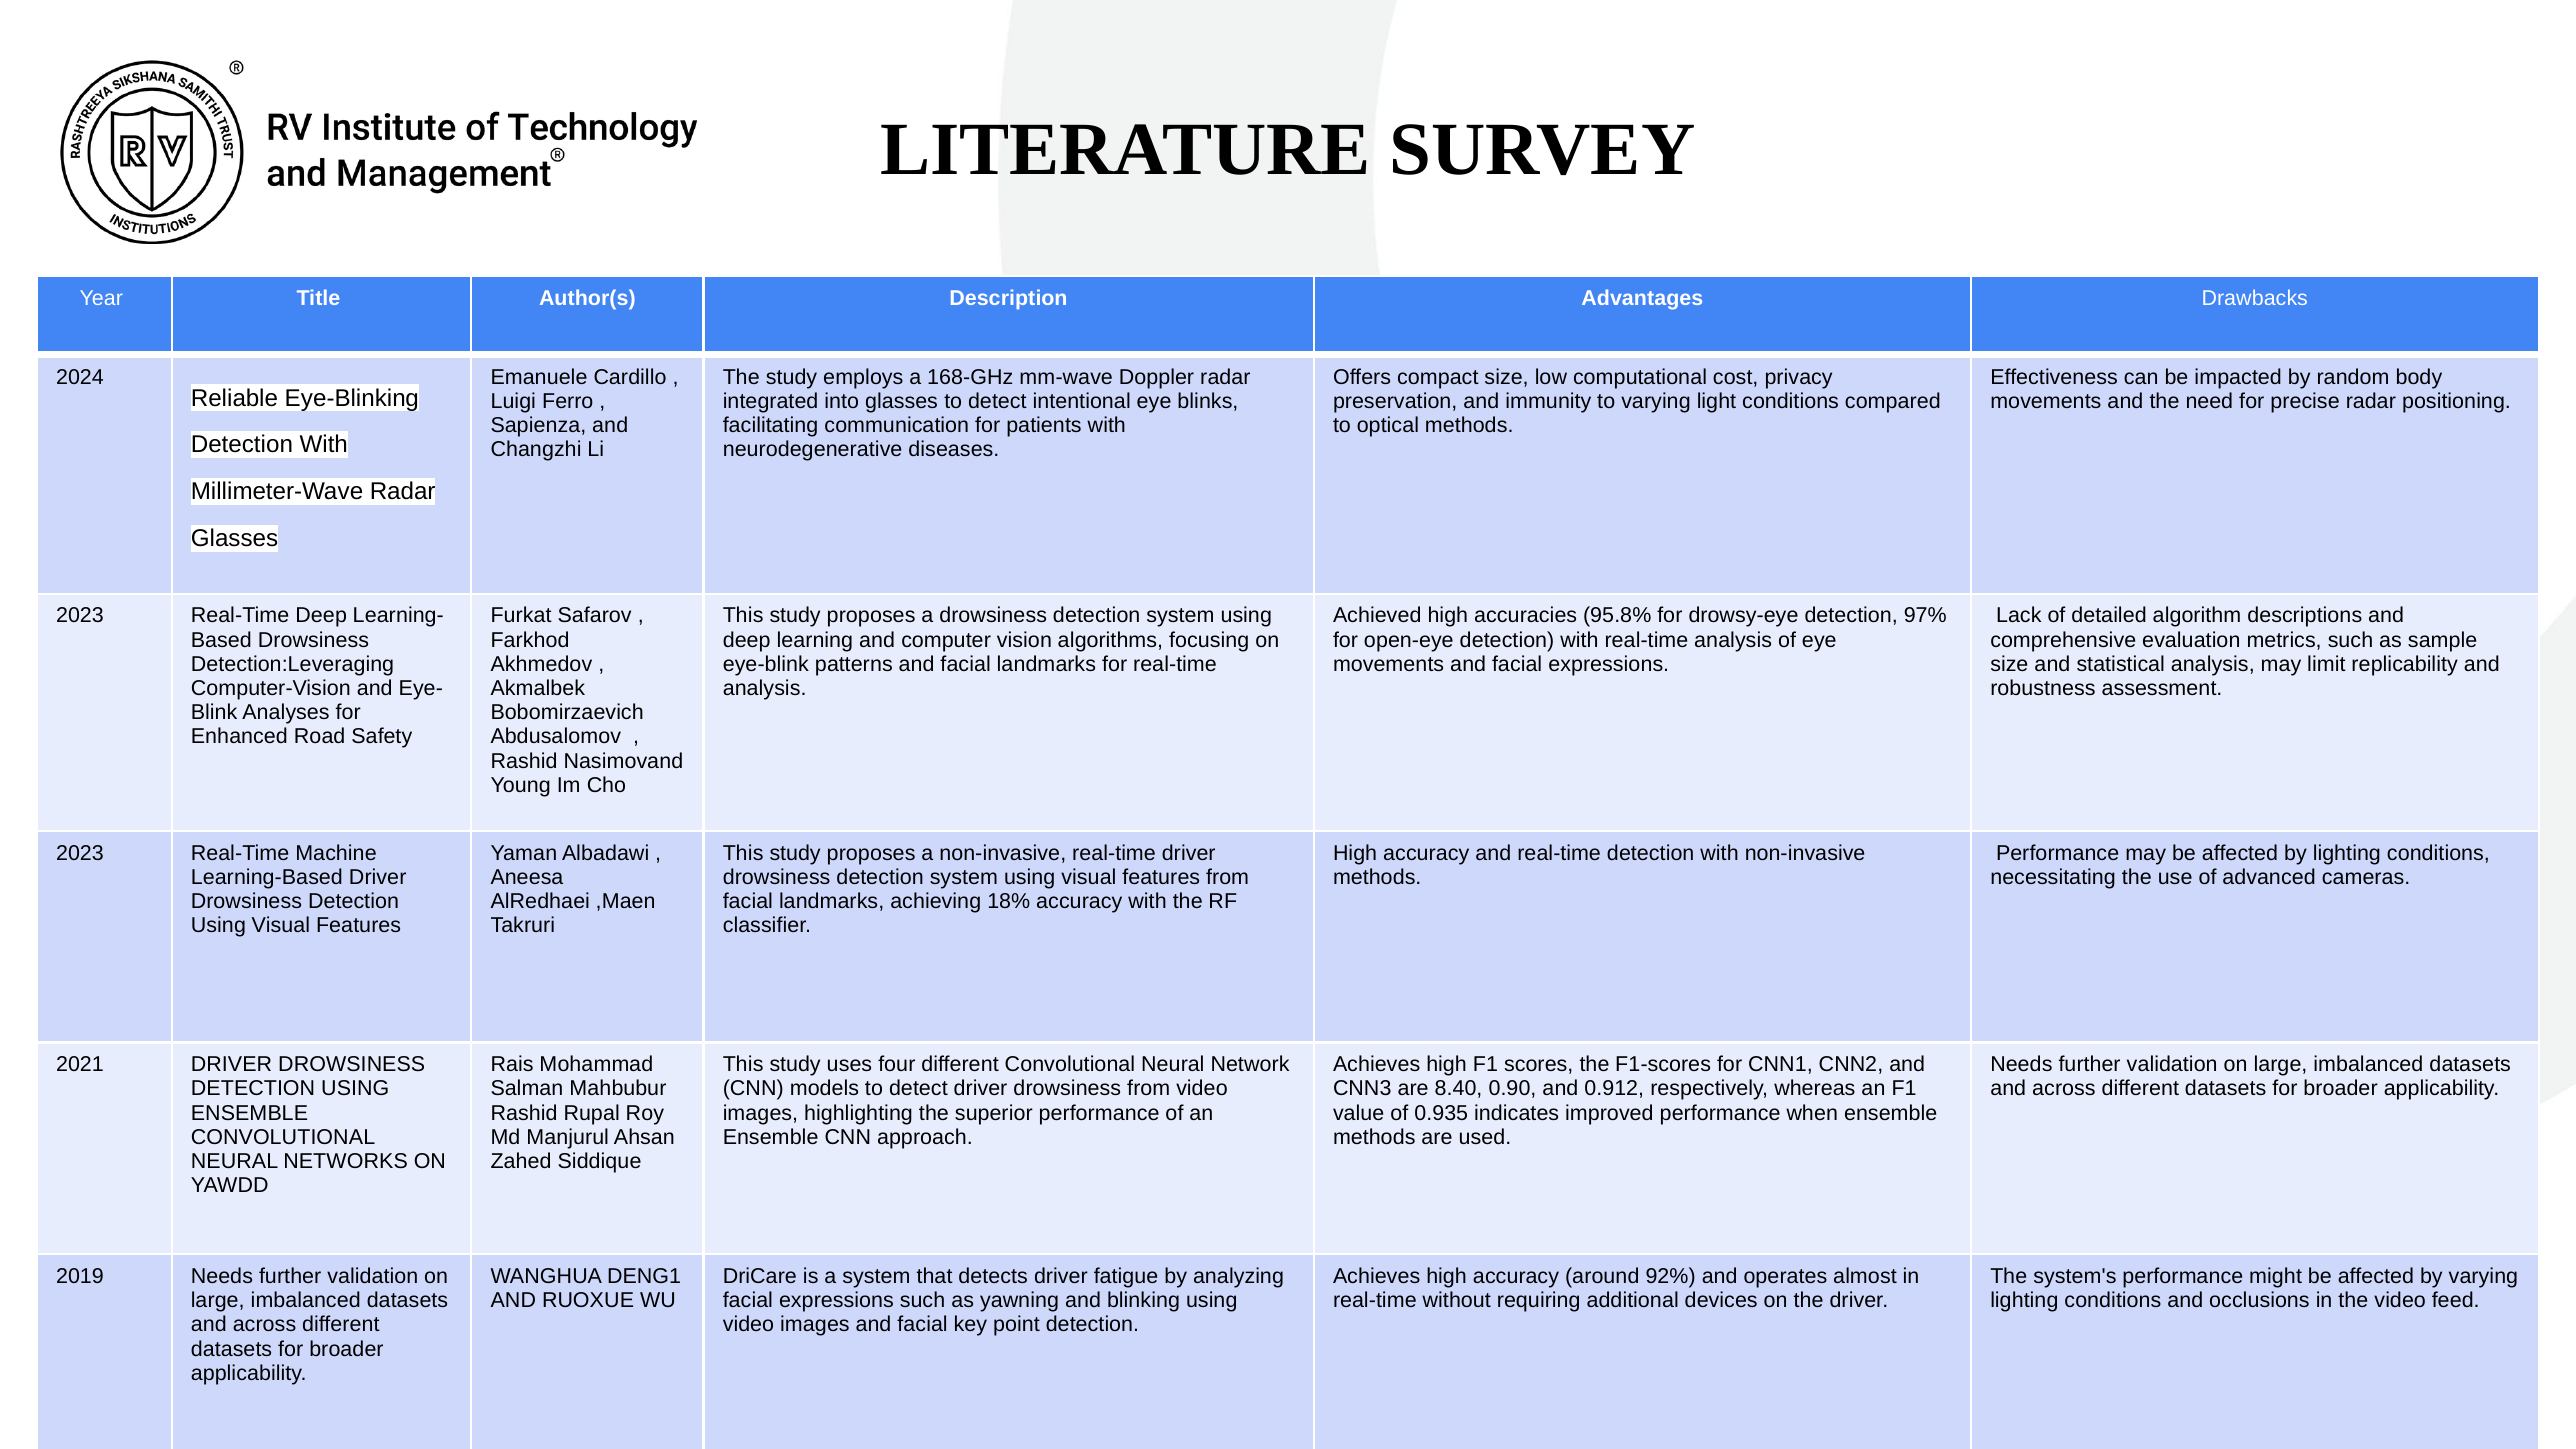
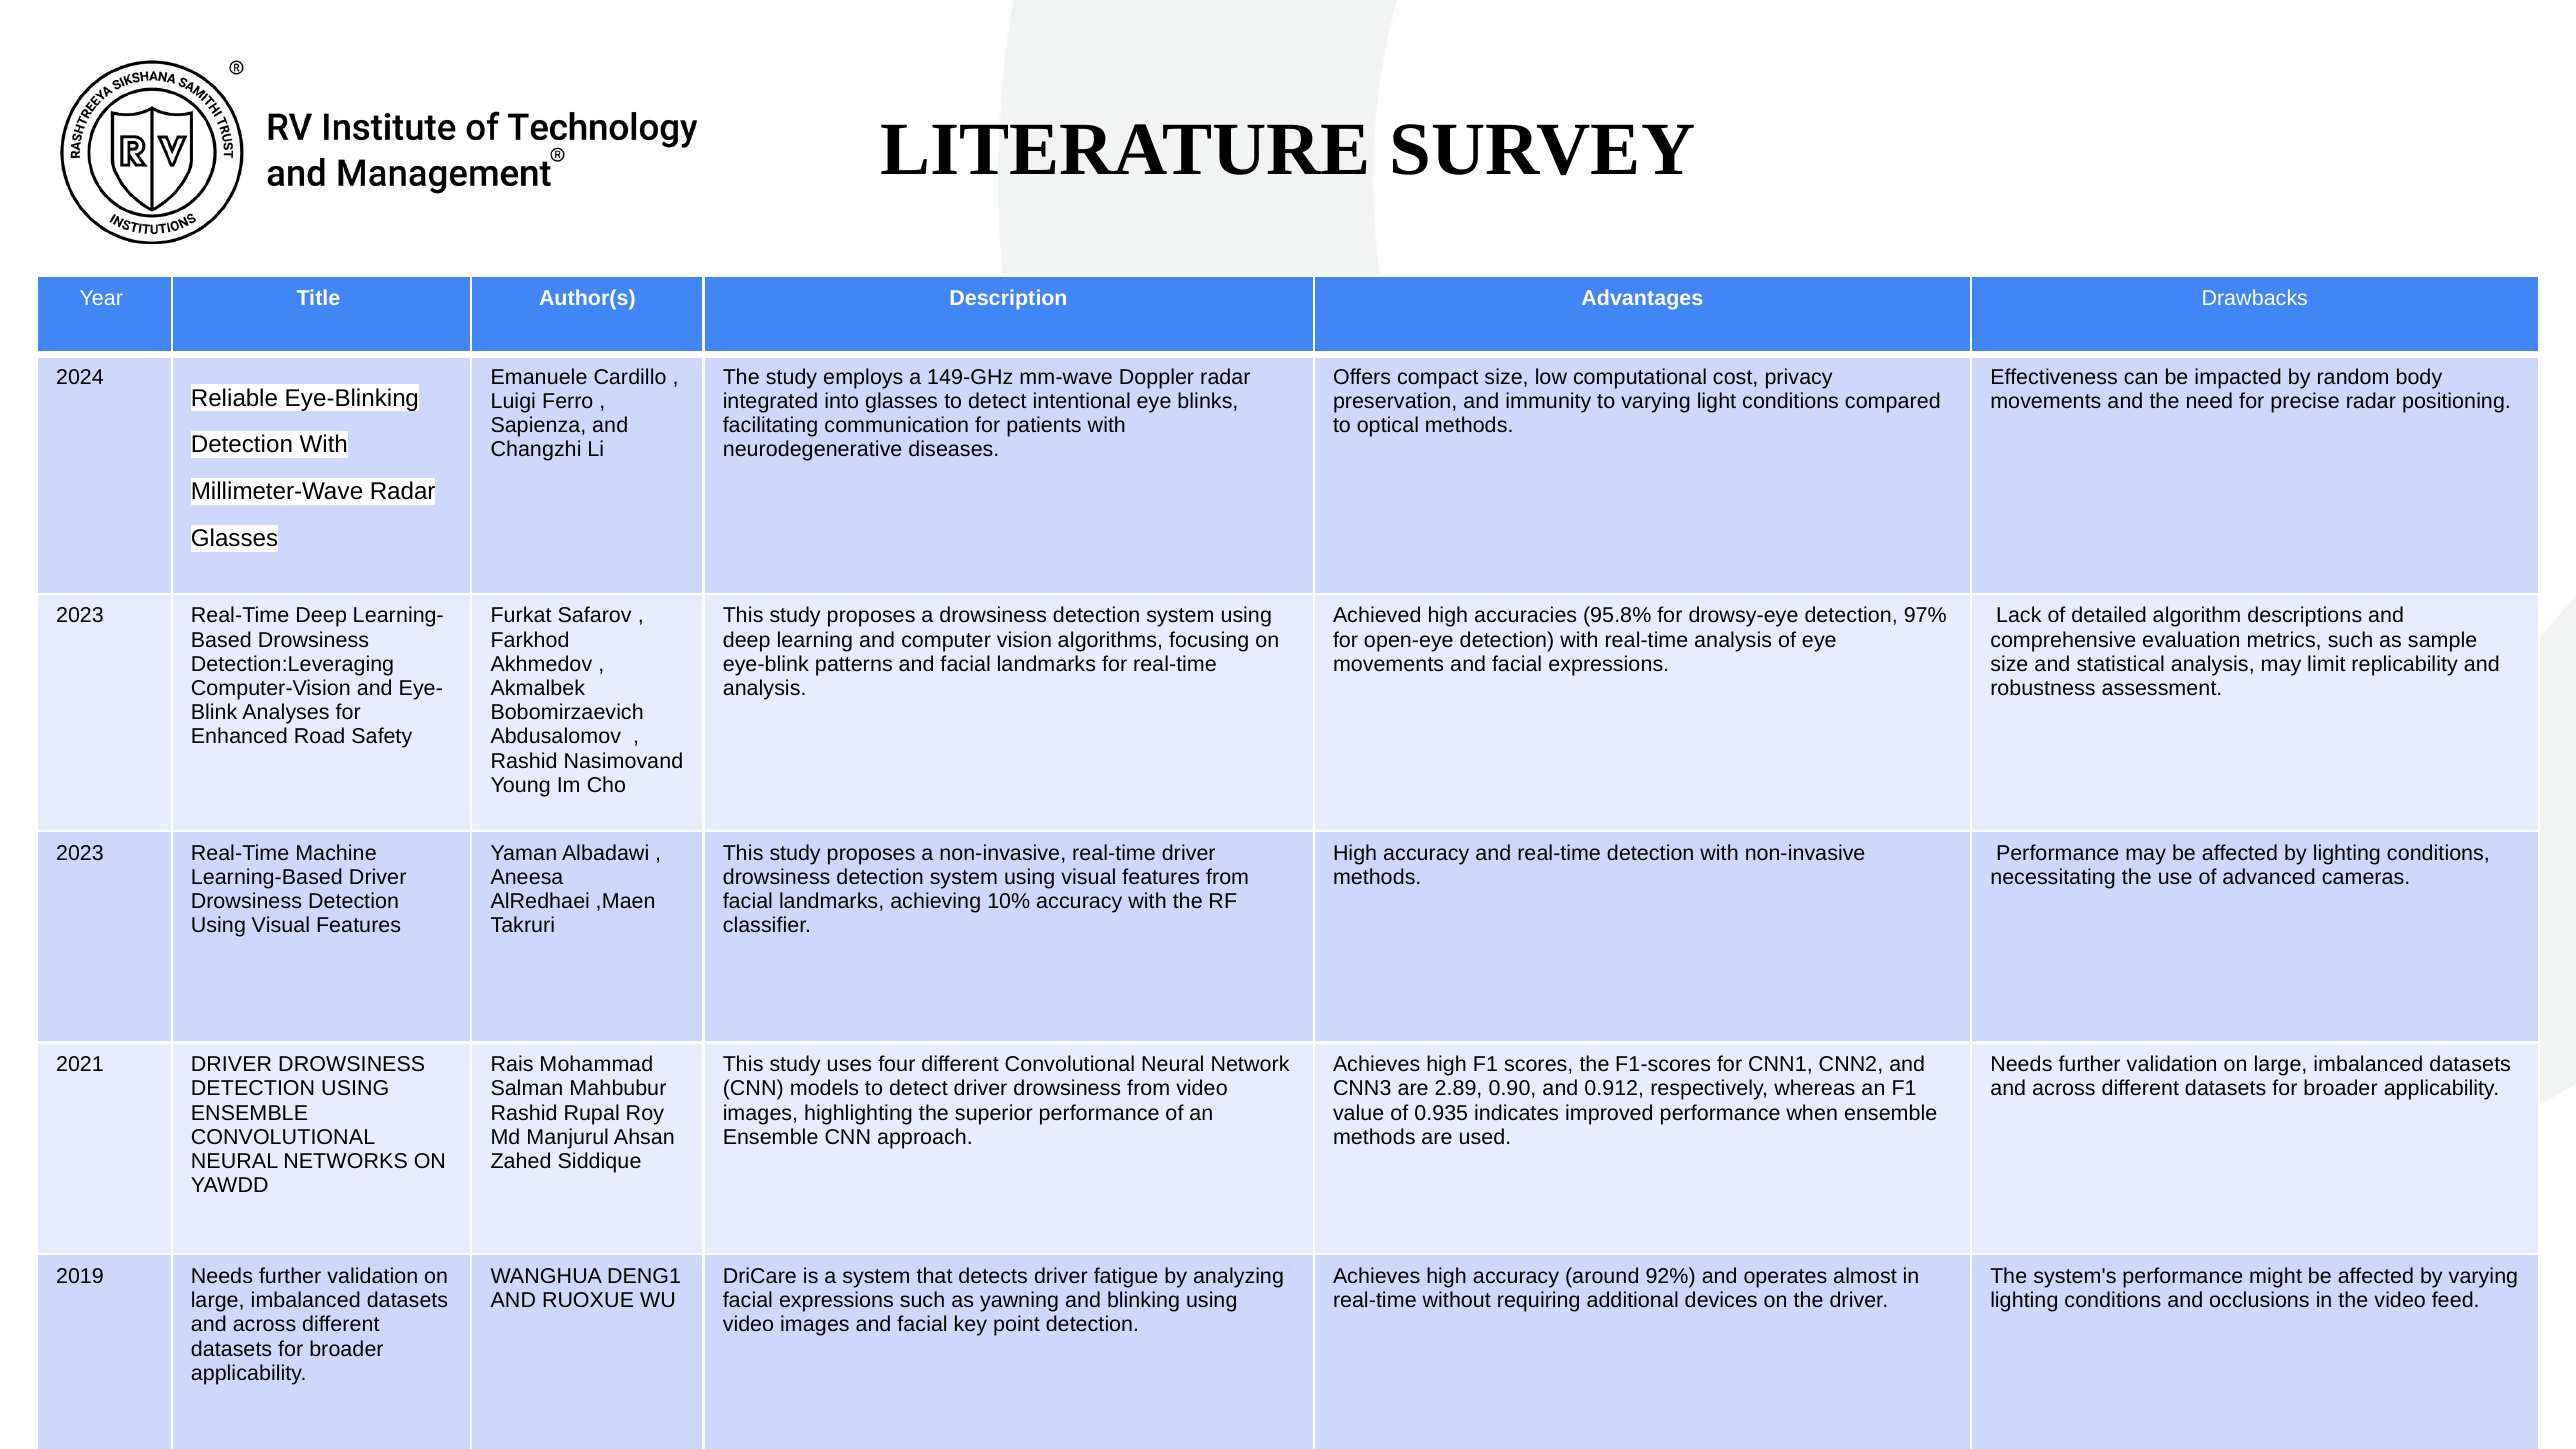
168-GHz: 168-GHz -> 149-GHz (970, 377)
18%: 18% -> 10% (1009, 901)
8.40: 8.40 -> 2.89 (1459, 1089)
